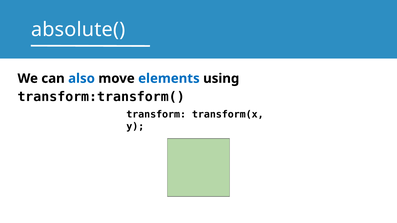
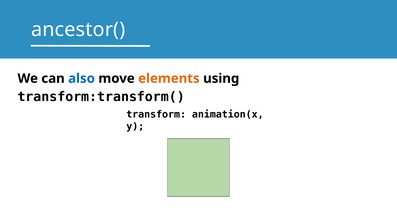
absolute(: absolute( -> ancestor( (78, 30)
elements colour: blue -> orange (169, 79)
transform(x: transform(x -> animation(x (228, 115)
